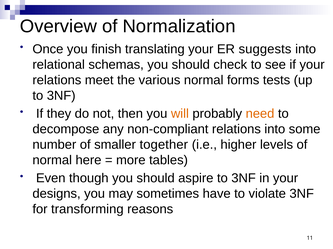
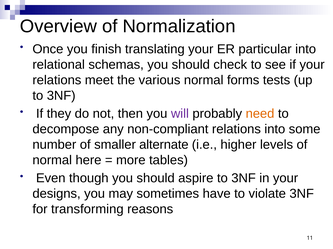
suggests: suggests -> particular (265, 49)
will colour: orange -> purple (180, 114)
together: together -> alternate (164, 145)
